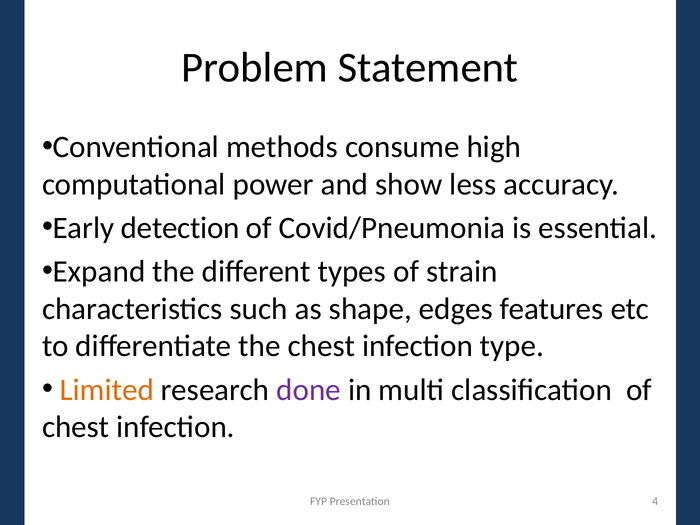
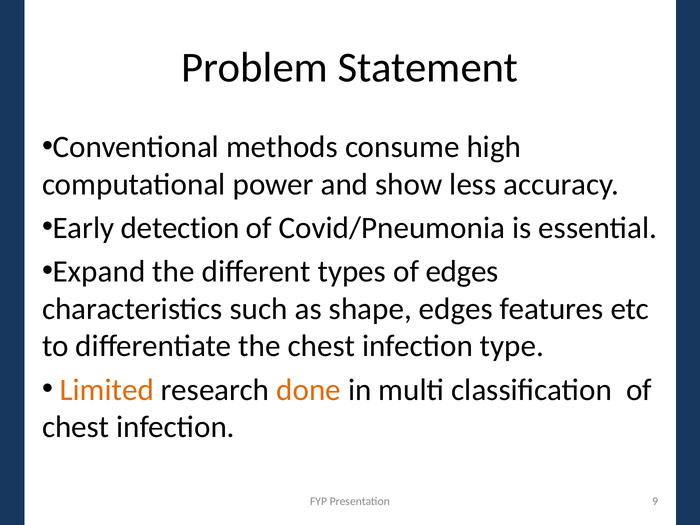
of strain: strain -> edges (462, 271)
done colour: purple -> orange (309, 390)
4: 4 -> 9 (655, 501)
